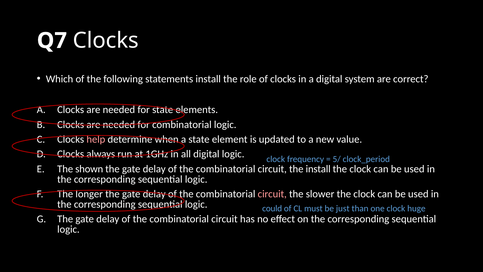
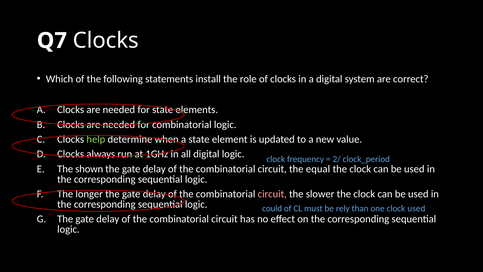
help colour: pink -> light green (96, 139)
5/: 5/ -> 2/ (337, 159)
the install: install -> equal (318, 169)
just: just -> rely (343, 208)
clock huge: huge -> used (416, 208)
